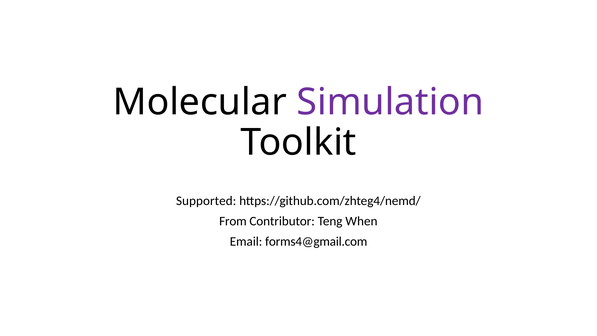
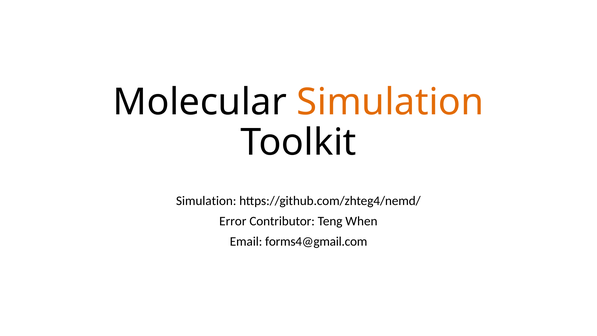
Simulation colour: purple -> orange (390, 102)
Supported: Supported -> Simulation (206, 201)
From: From -> Error (233, 221)
